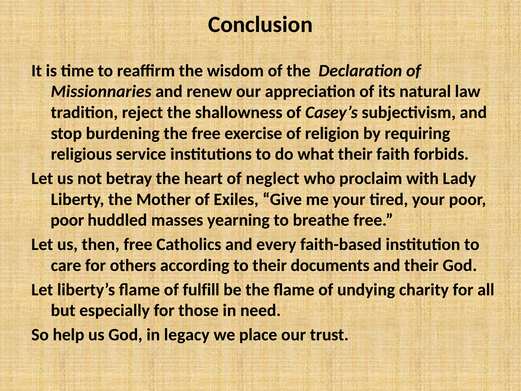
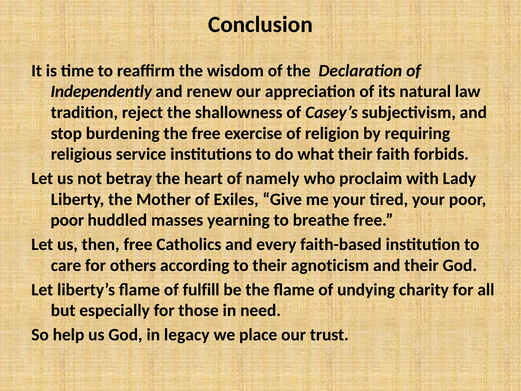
Missionnaries: Missionnaries -> Independently (101, 92)
neglect: neglect -> namely (273, 178)
documents: documents -> agnoticism (330, 265)
